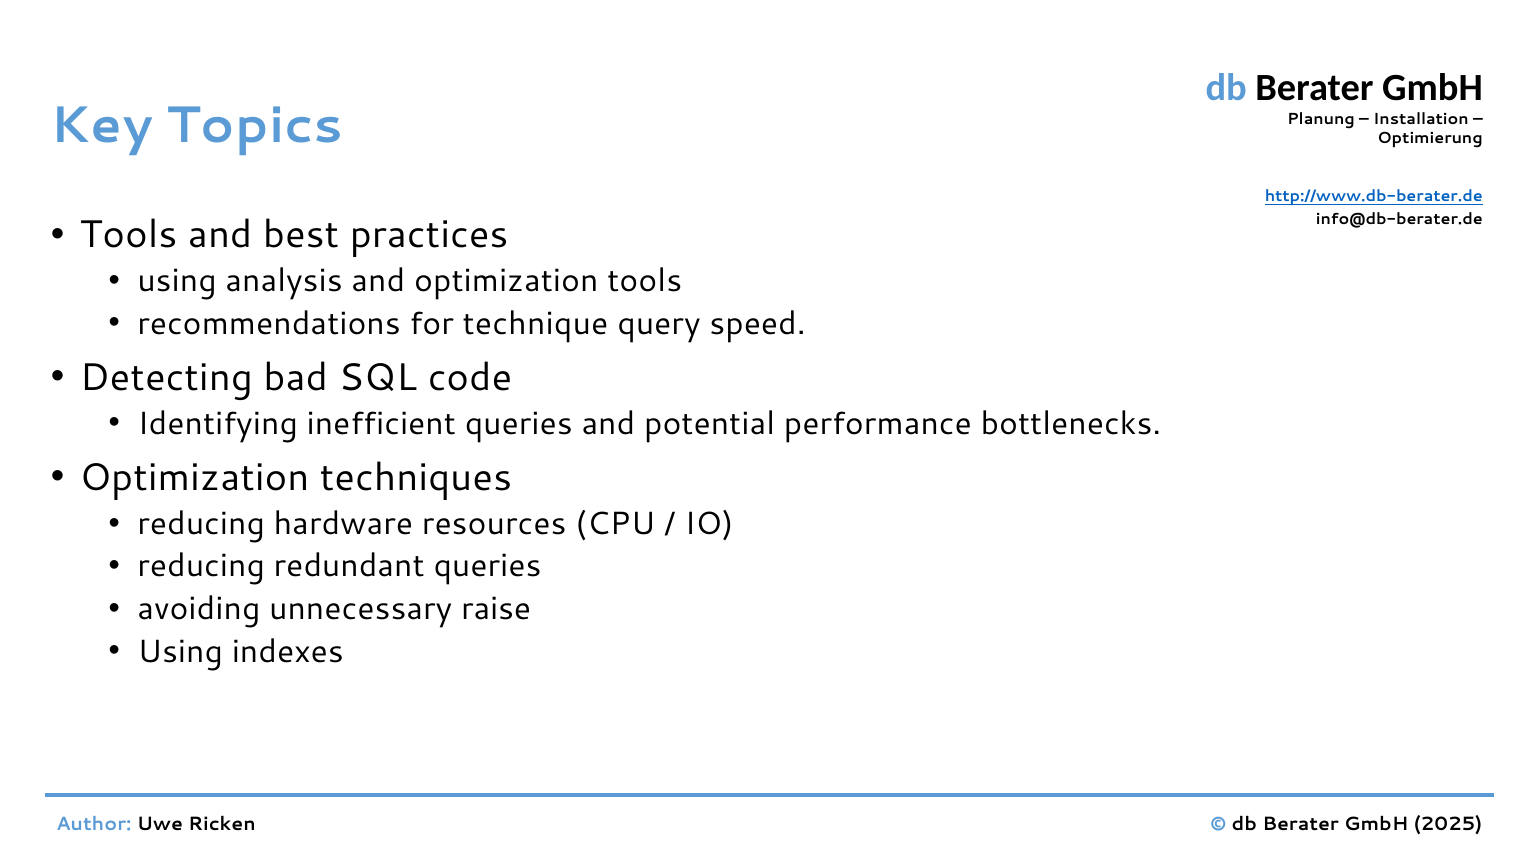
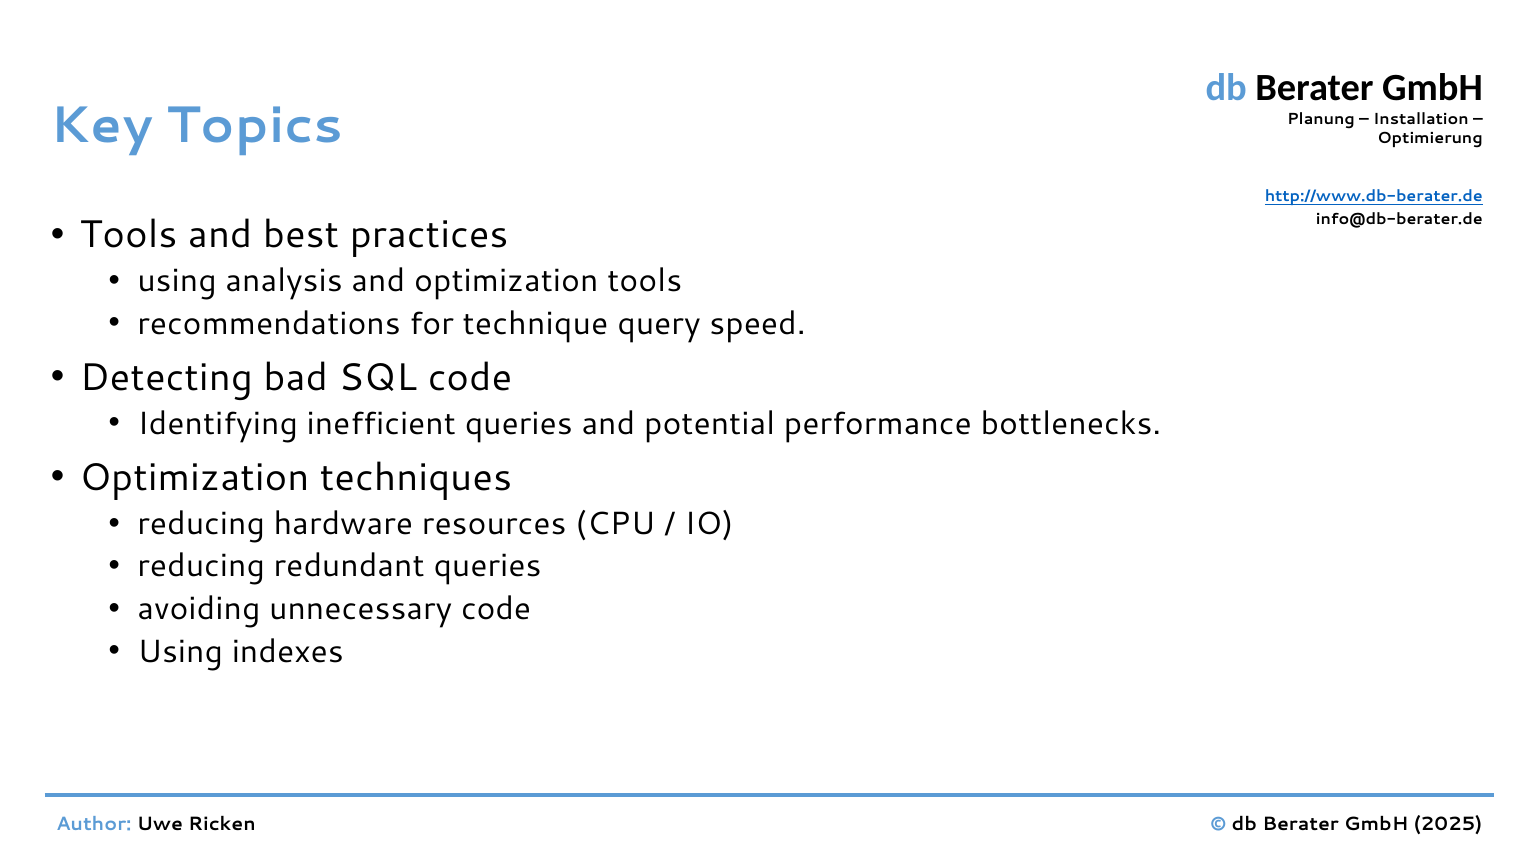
unnecessary raise: raise -> code (496, 609)
